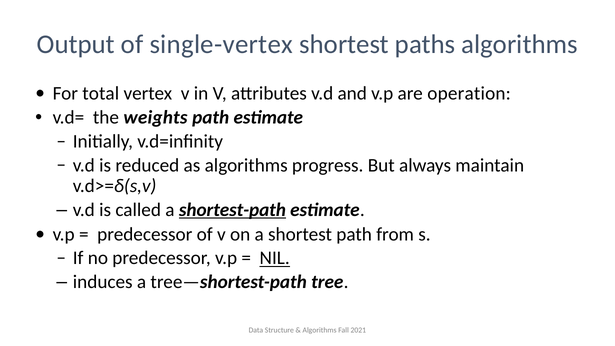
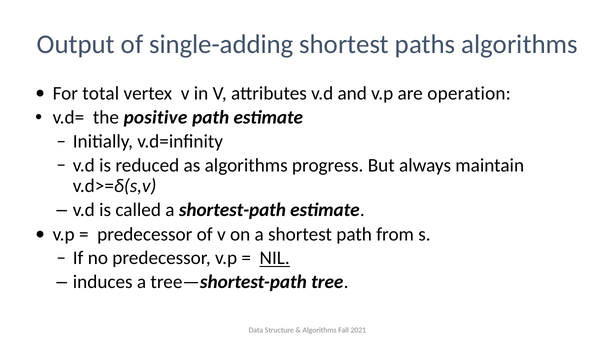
single-vertex: single-vertex -> single-adding (221, 45)
weights: weights -> positive (155, 118)
shortest-path underline: present -> none (232, 210)
